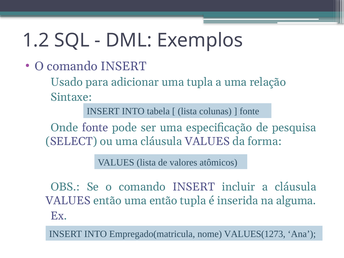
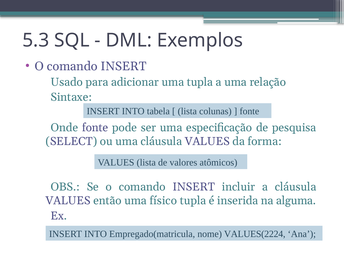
1.2: 1.2 -> 5.3 (36, 40)
uma então: então -> físico (163, 201)
VALUES(1273: VALUES(1273 -> VALUES(2224 (255, 234)
